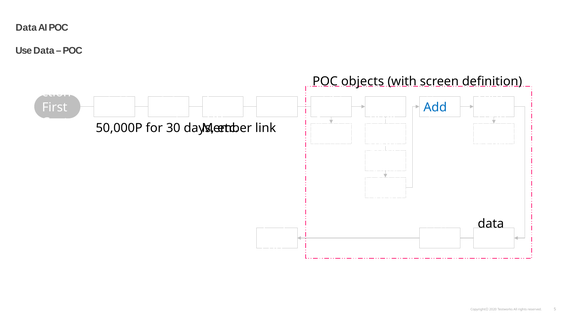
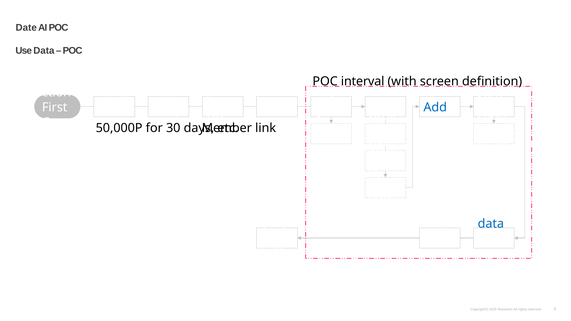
Data: Data -> Date (26, 28)
objects: objects -> interval (363, 81)
data colour: black -> blue (491, 224)
